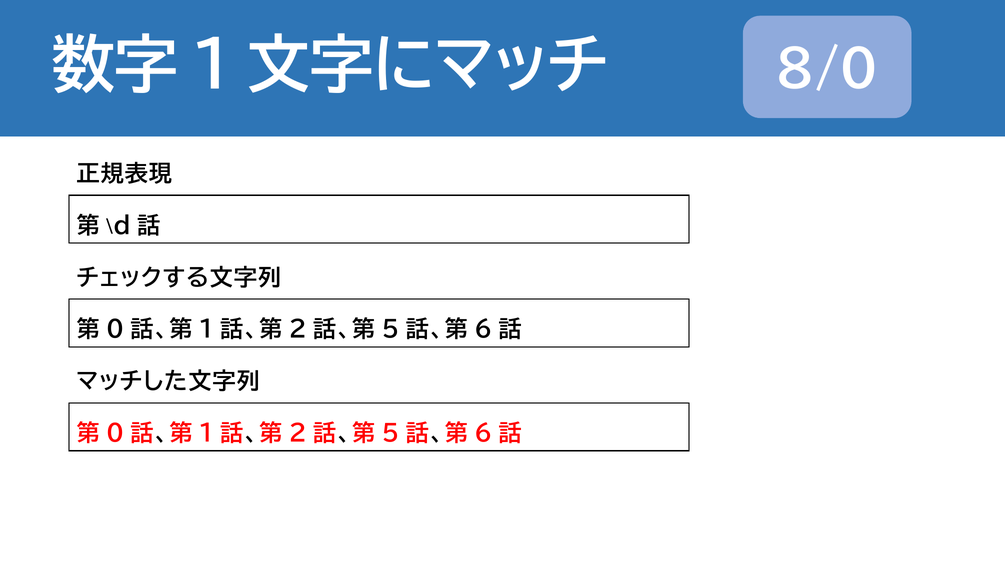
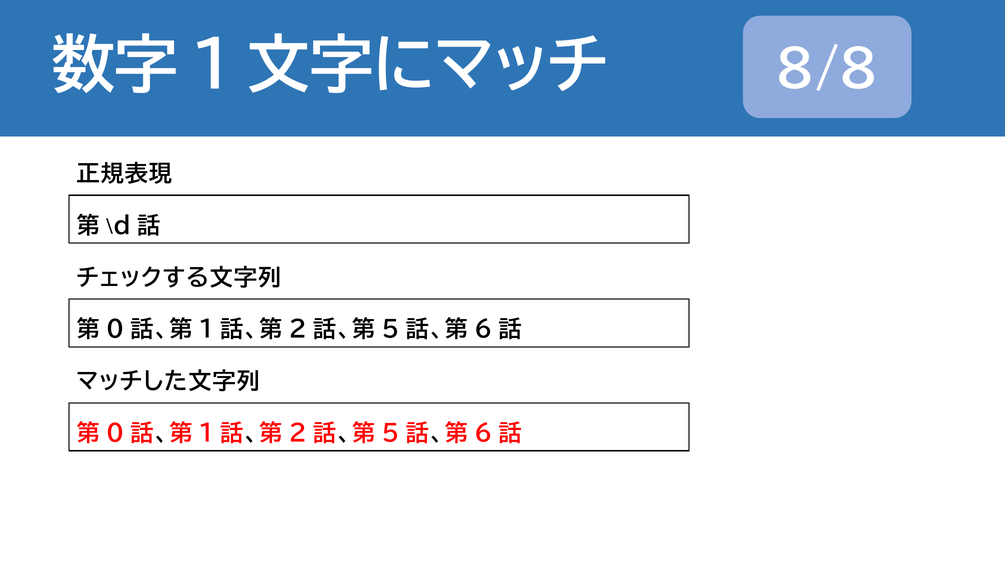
8/0: 8/0 -> 8/8 (827, 70)
